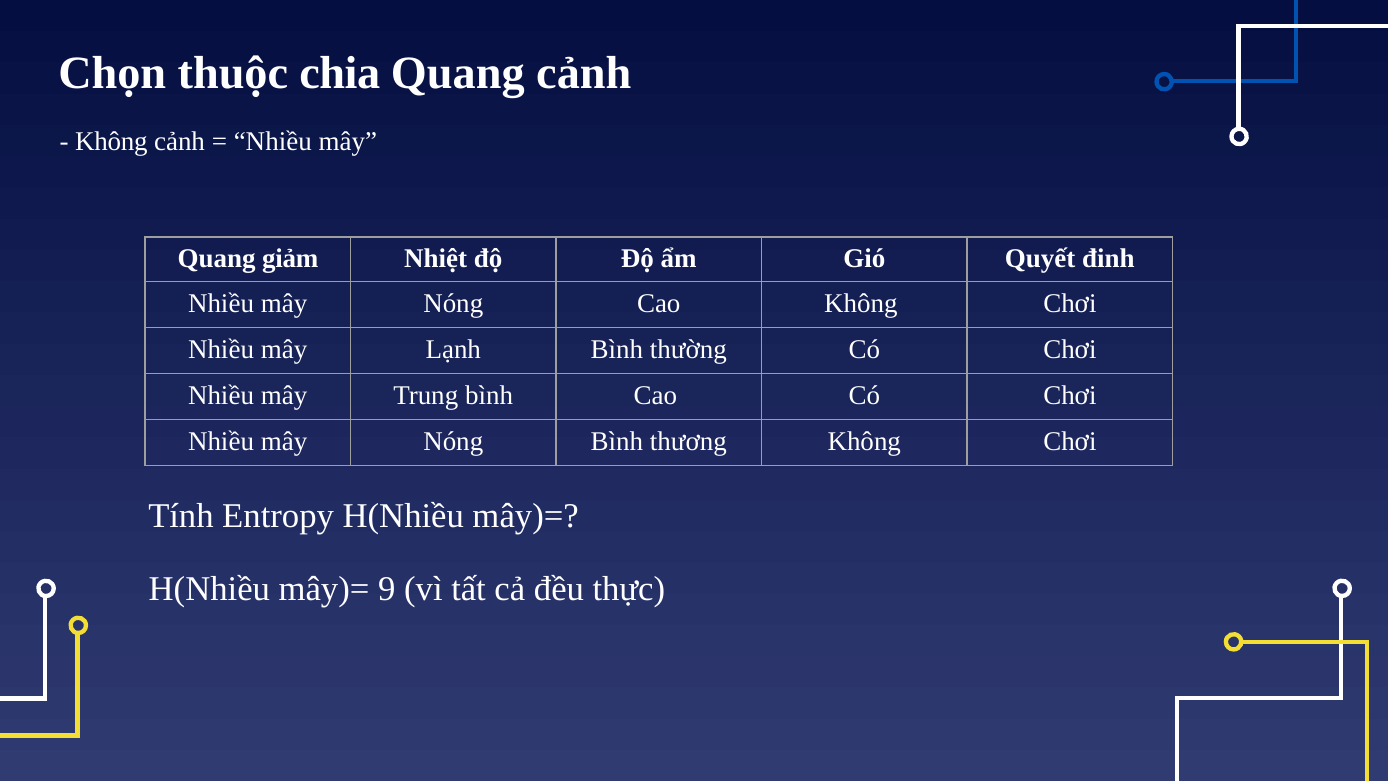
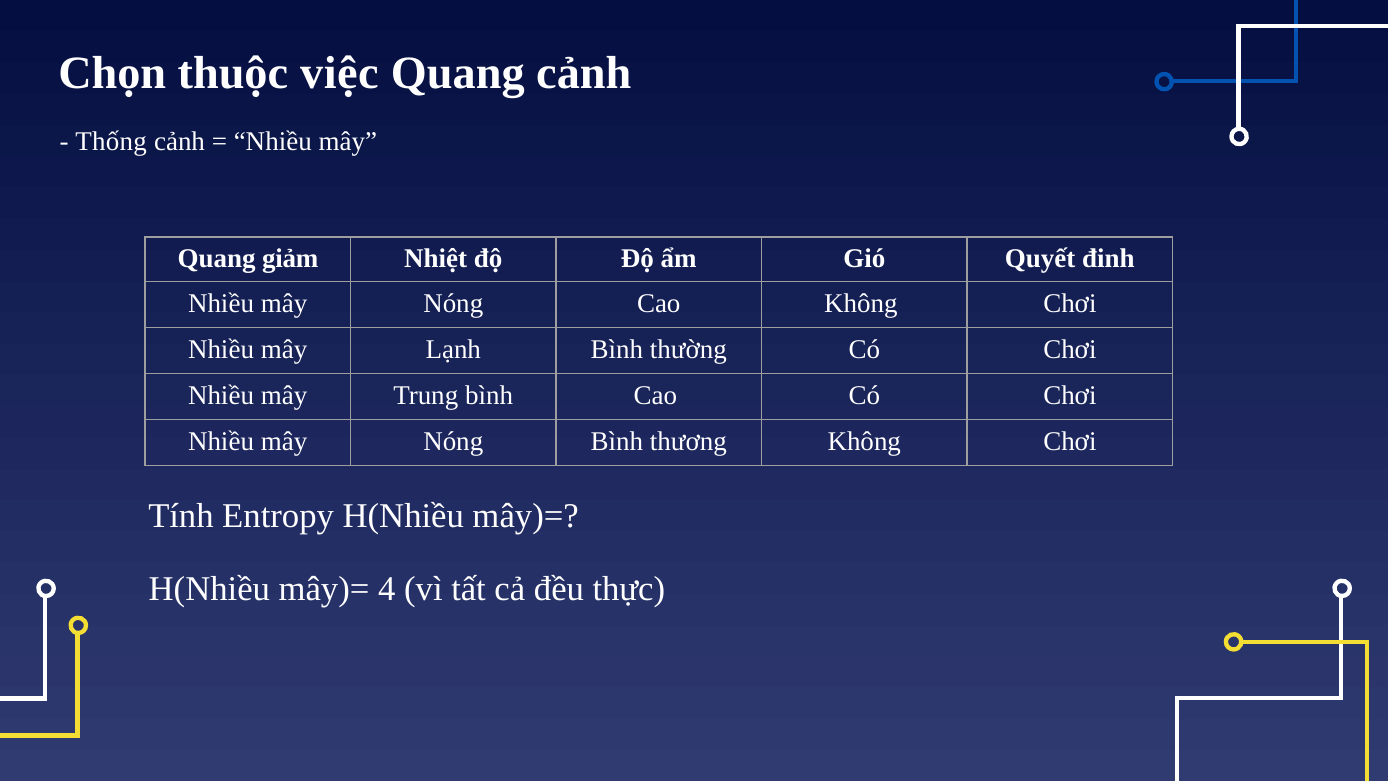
chia: chia -> việc (339, 73)
Không: Không -> Thống (111, 142)
9: 9 -> 4 (387, 589)
